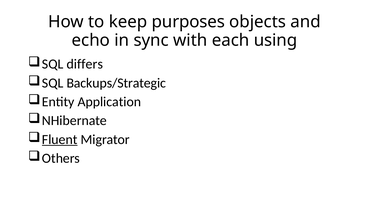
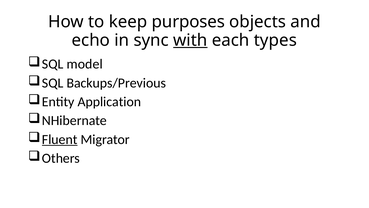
with underline: none -> present (190, 40)
using: using -> types (275, 40)
differs: differs -> model (85, 64)
Backups/Strategic: Backups/Strategic -> Backups/Previous (116, 83)
